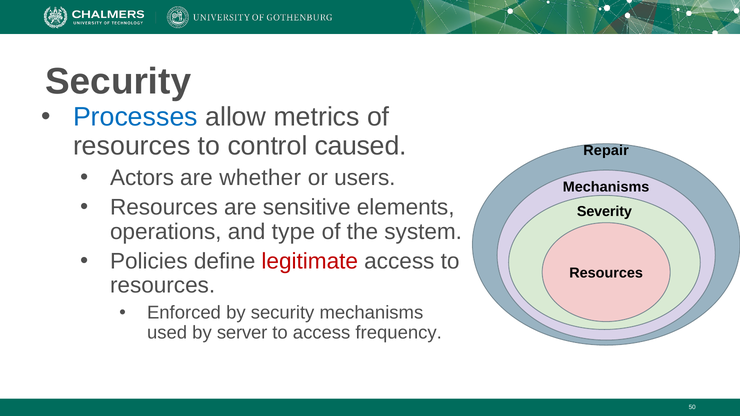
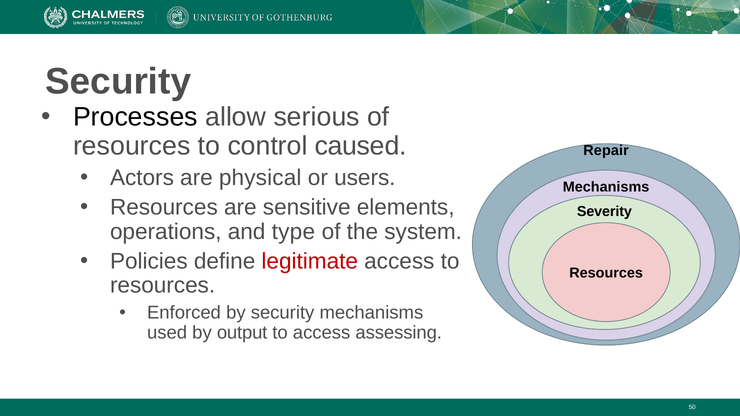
Processes colour: blue -> black (135, 117)
metrics: metrics -> serious (317, 117)
whether: whether -> physical (260, 178)
server: server -> output (242, 333)
frequency: frequency -> assessing (399, 333)
